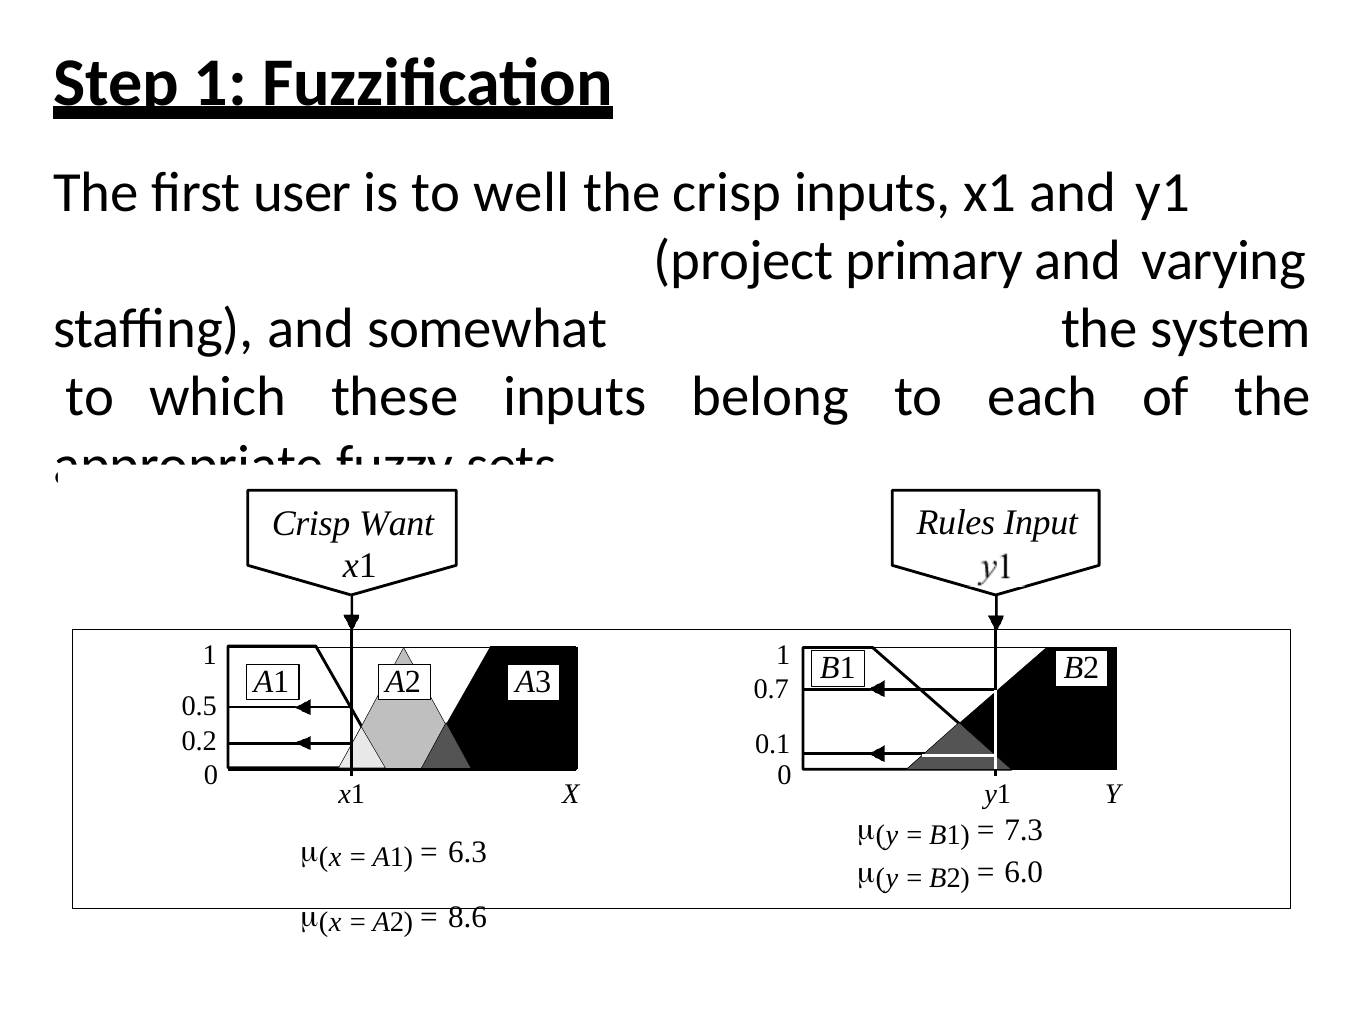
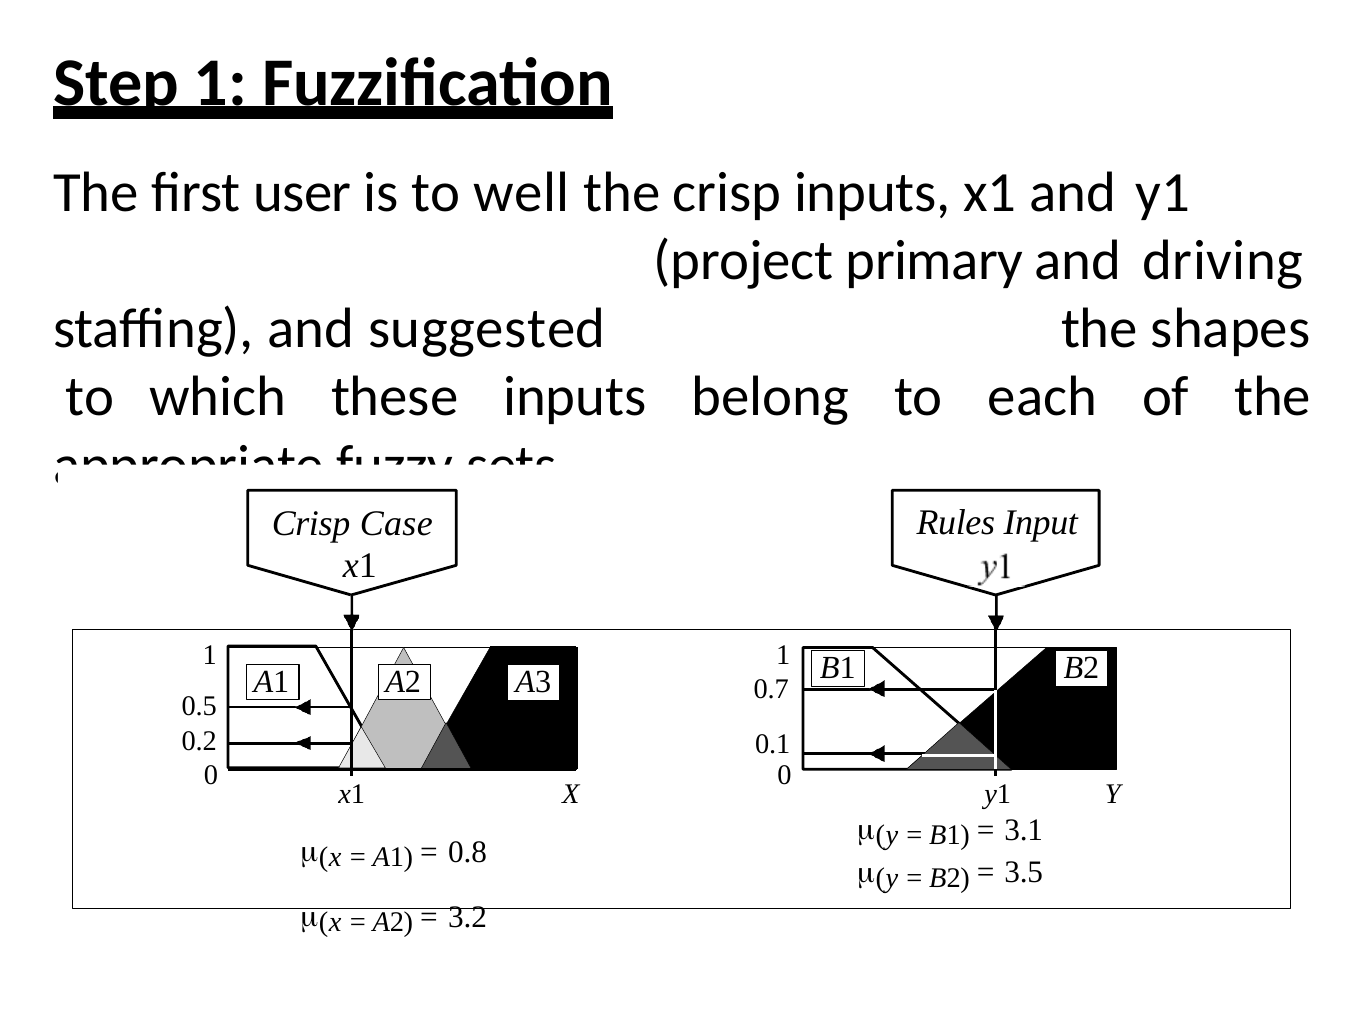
varying: varying -> driving (1223, 261)
somewhat: somewhat -> suggested (487, 329)
system: system -> shapes (1231, 329)
Want: Want -> Case (396, 524)
7.3: 7.3 -> 3.1 (1024, 830)
6.3: 6.3 -> 0.8 (468, 852)
6.0: 6.0 -> 3.5 (1024, 873)
8.6: 8.6 -> 3.2 (468, 917)
